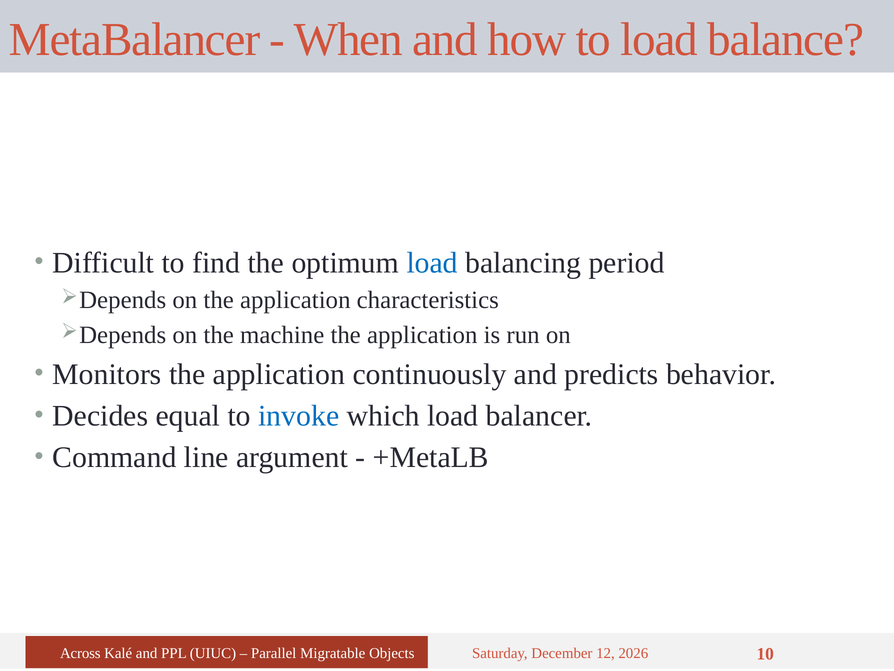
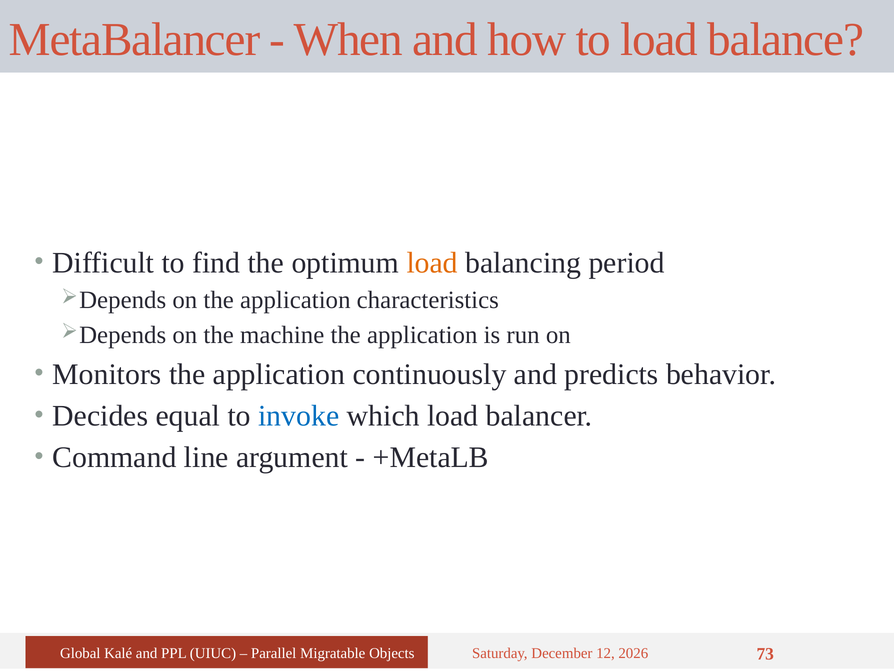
load colour: blue -> orange (432, 263)
Across: Across -> Global (80, 653)
10: 10 -> 73 (765, 653)
